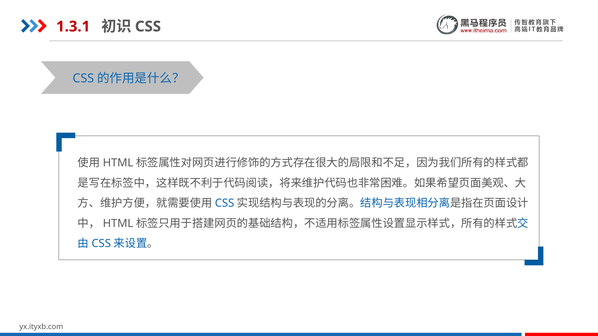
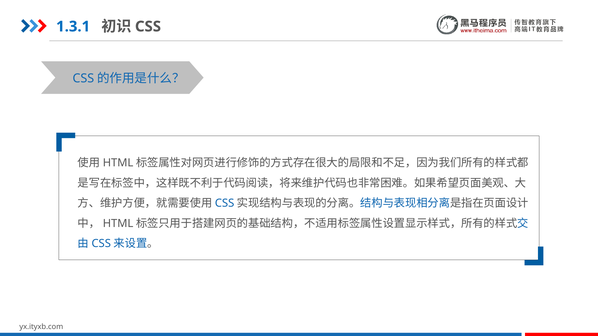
1.3.1 colour: red -> blue (73, 27)
